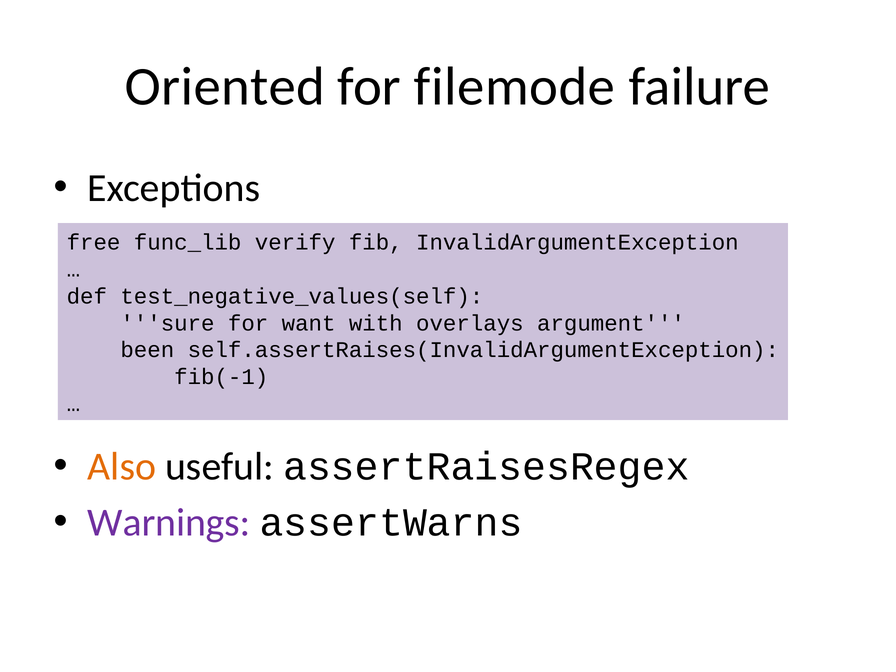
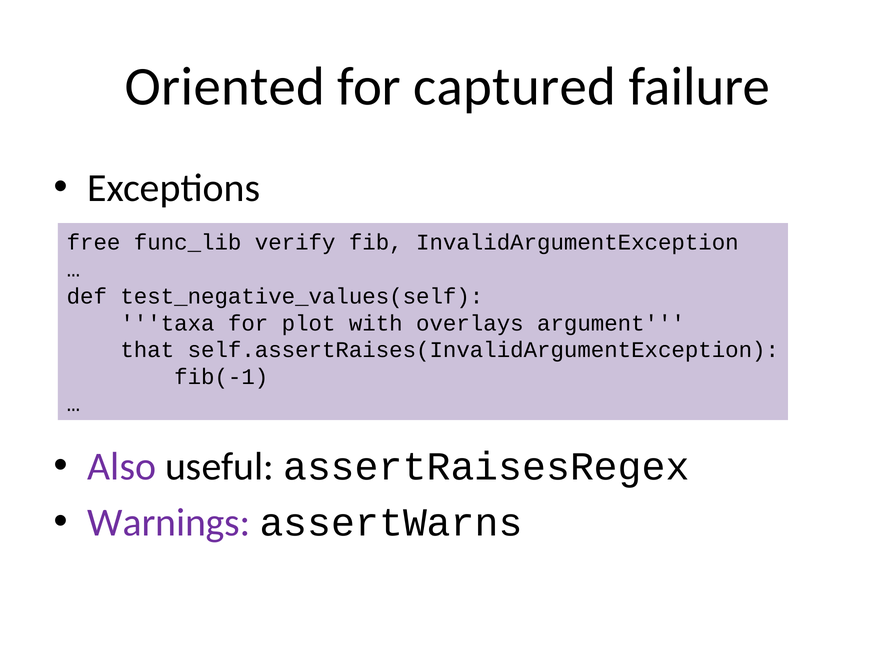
filemode: filemode -> captured (515, 87)
sure: sure -> taxa (167, 323)
want: want -> plot (309, 323)
been: been -> that (147, 350)
Also colour: orange -> purple (122, 467)
